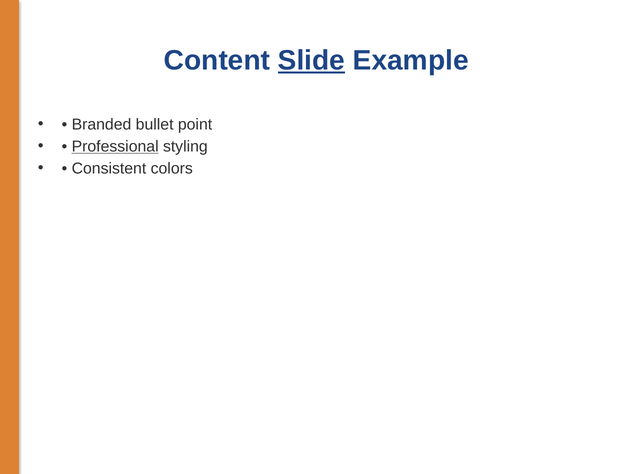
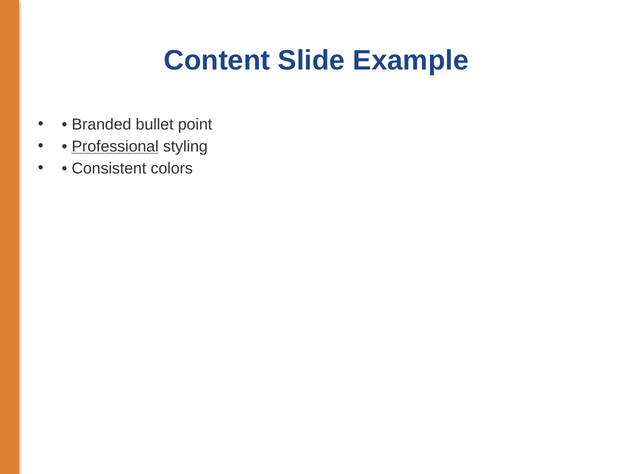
Slide underline: present -> none (311, 61)
